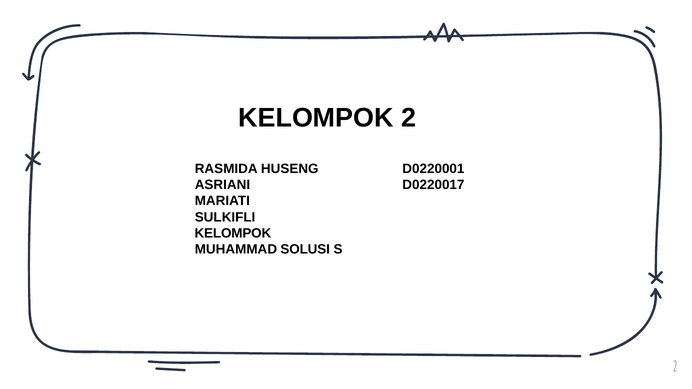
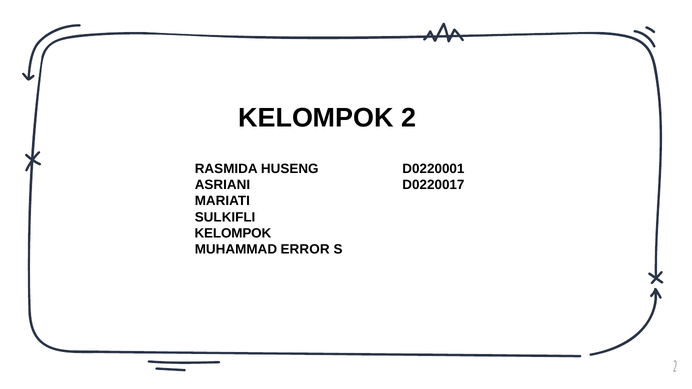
SOLUSI: SOLUSI -> ERROR (305, 250)
